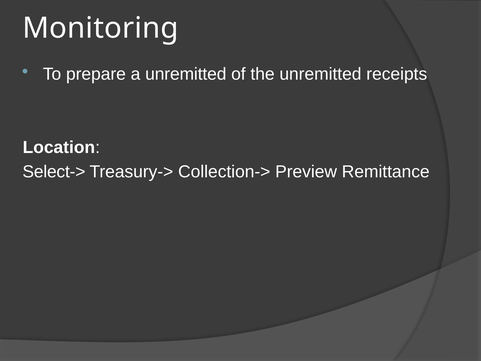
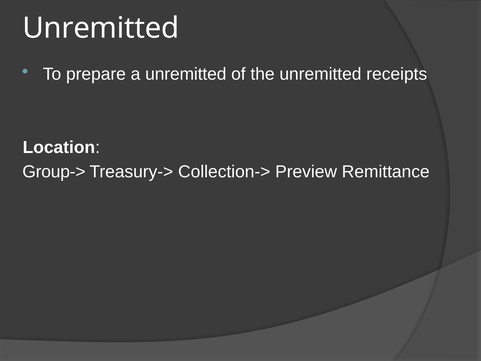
Monitoring: Monitoring -> Unremitted (101, 28)
Select->: Select-> -> Group-> (54, 172)
